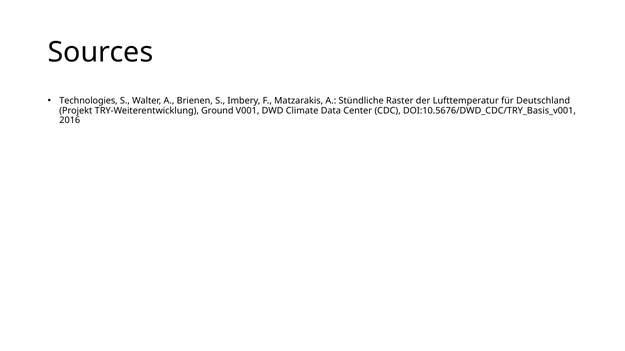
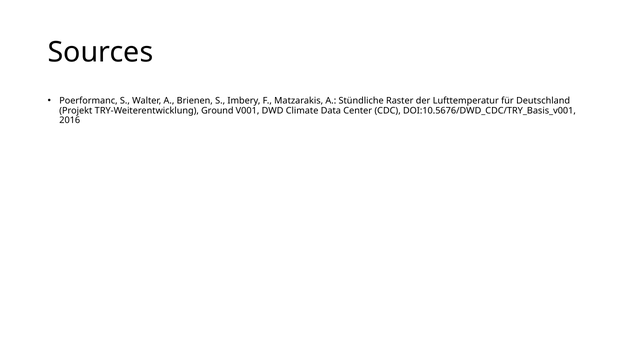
Technologies: Technologies -> Poerformanc (88, 101)
